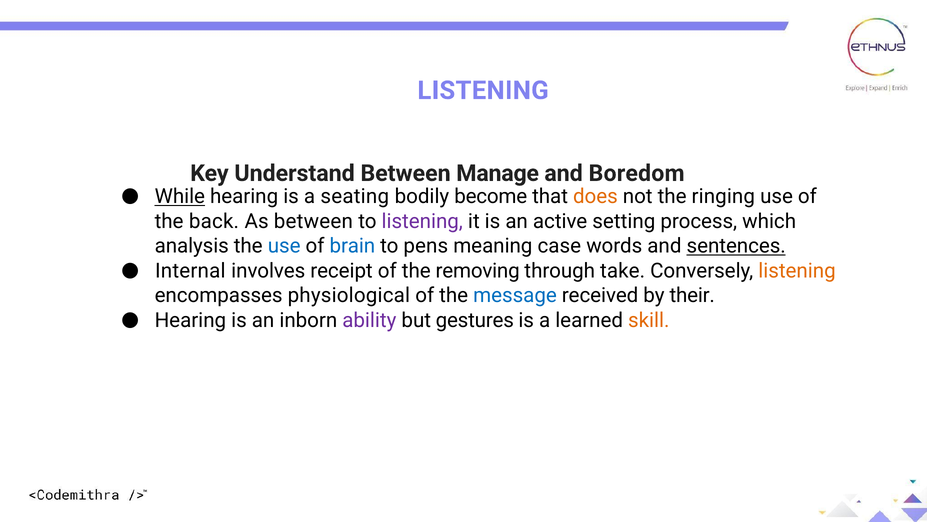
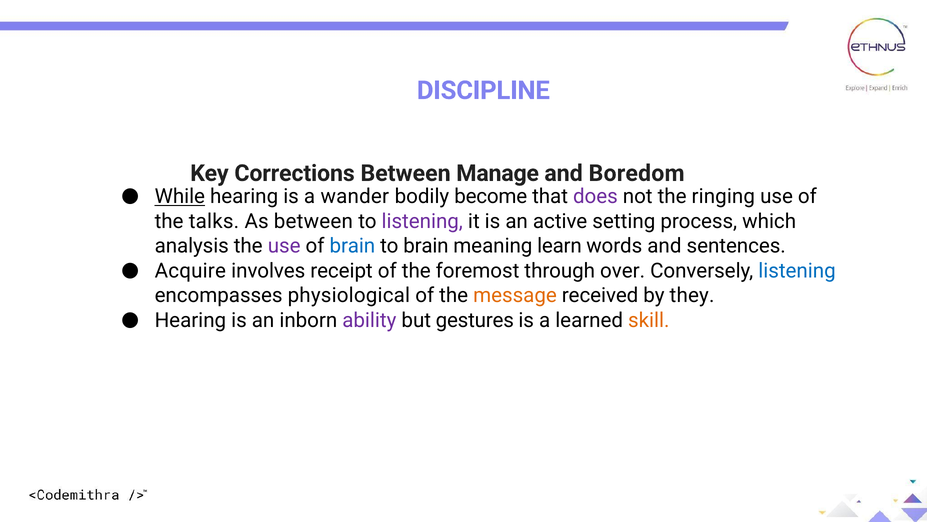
LISTENING: LISTENING -> DISCIPLINE (483, 90)
Understand: Understand -> Corrections (295, 173)
seating: seating -> wander (355, 196)
does colour: orange -> purple (595, 196)
back: back -> talks (214, 221)
use colour: blue -> purple (284, 246)
to pens: pens -> brain (426, 246)
case: case -> learn (559, 246)
sentences underline: present -> none (736, 246)
Internal: Internal -> Acquire (190, 270)
removing: removing -> foremost (478, 270)
take: take -> over (623, 270)
listening colour: orange -> blue (797, 270)
message colour: blue -> orange (515, 295)
their: their -> they (692, 295)
